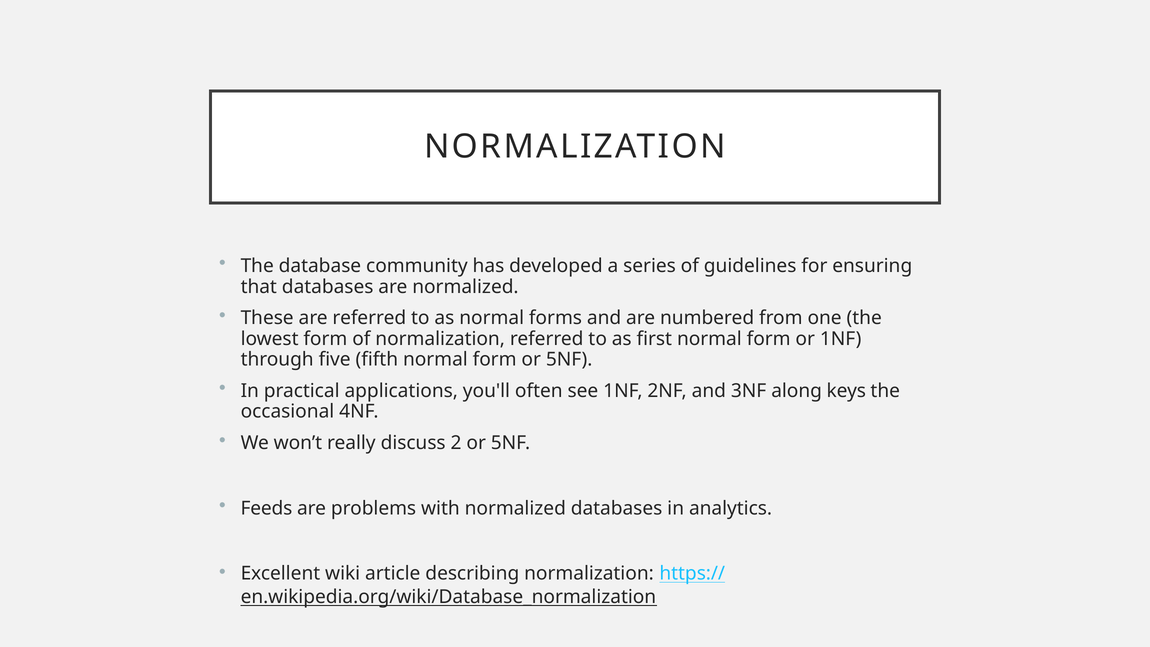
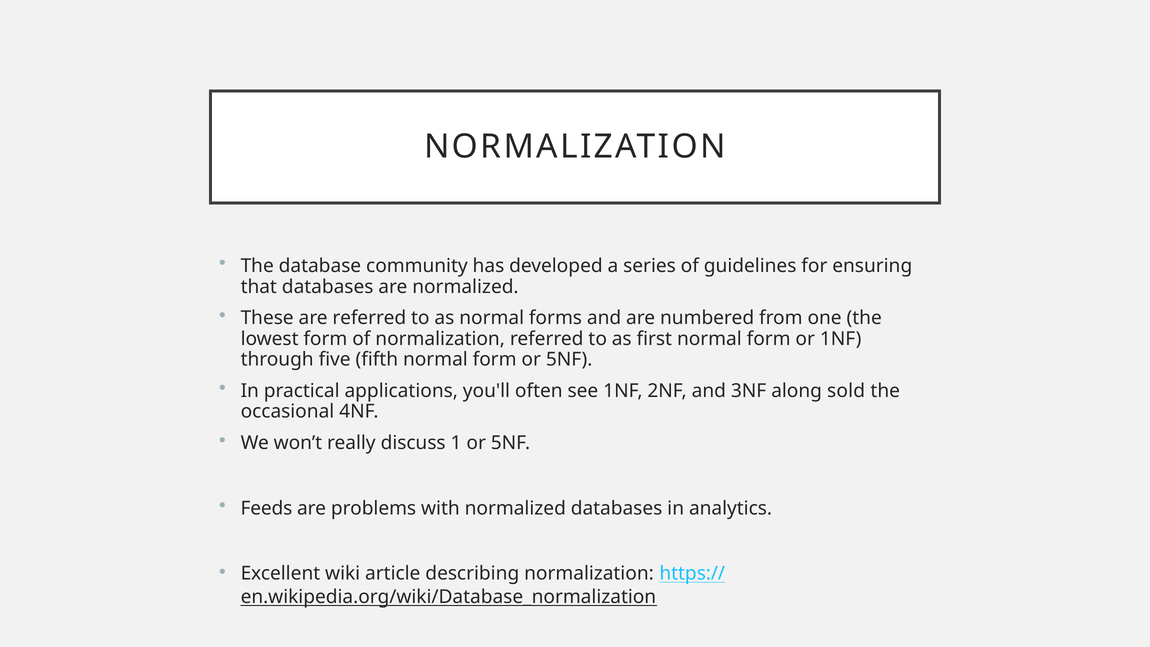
keys: keys -> sold (846, 391)
2: 2 -> 1 (456, 443)
